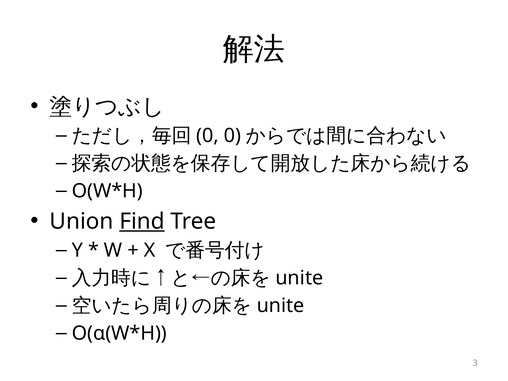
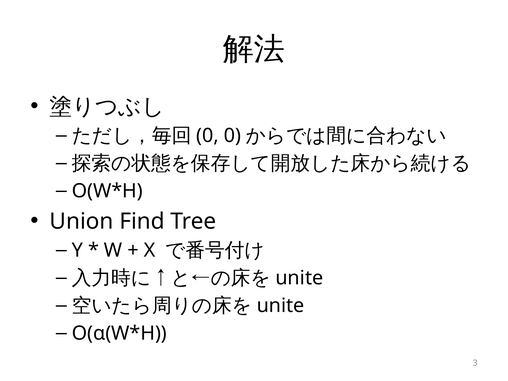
Find underline: present -> none (142, 221)
